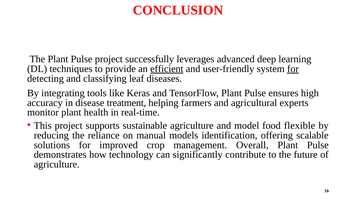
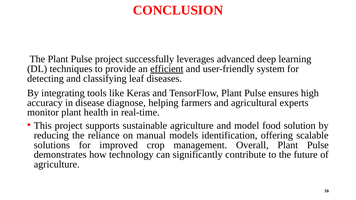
for underline: present -> none (293, 69)
treatment: treatment -> diagnose (126, 103)
flexible: flexible -> solution (300, 126)
